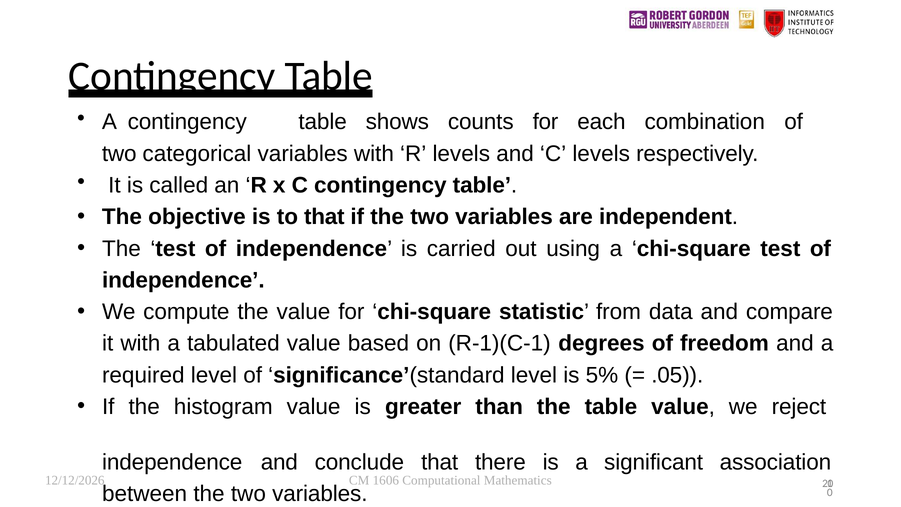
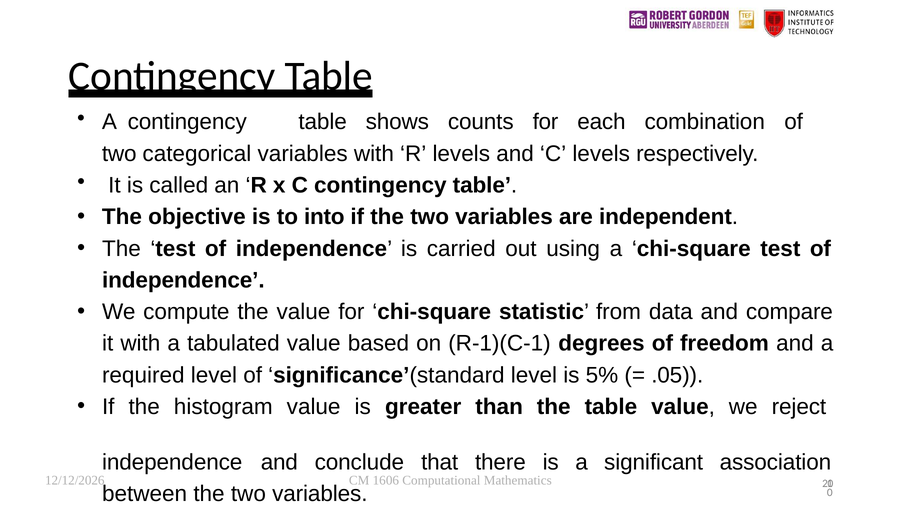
to that: that -> into (324, 217)
